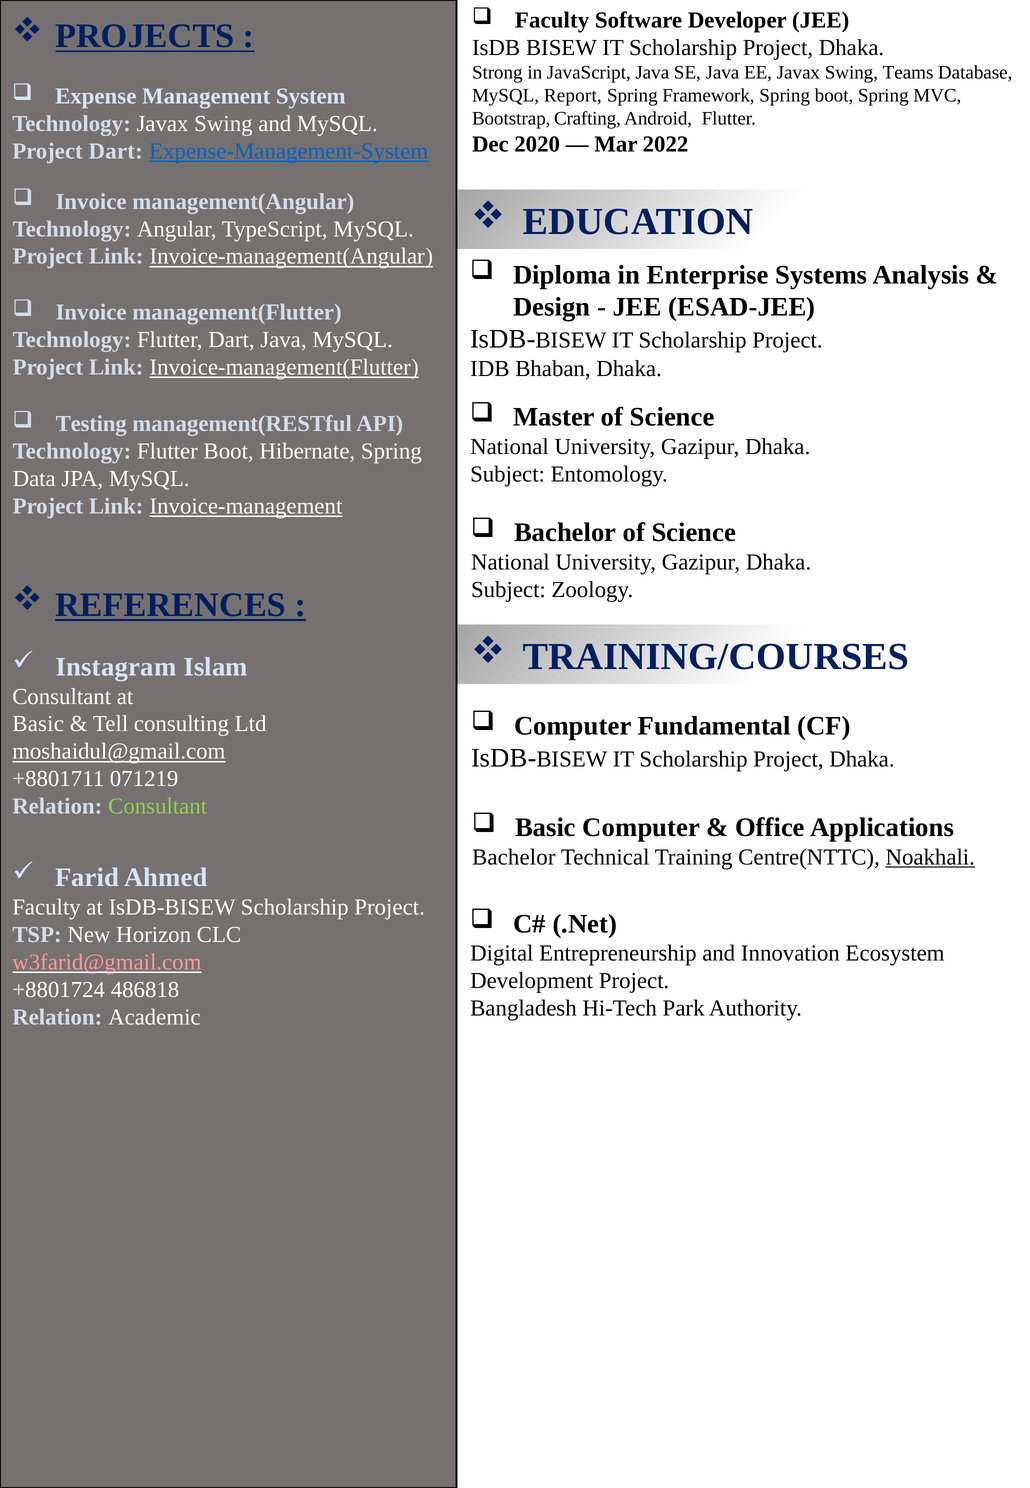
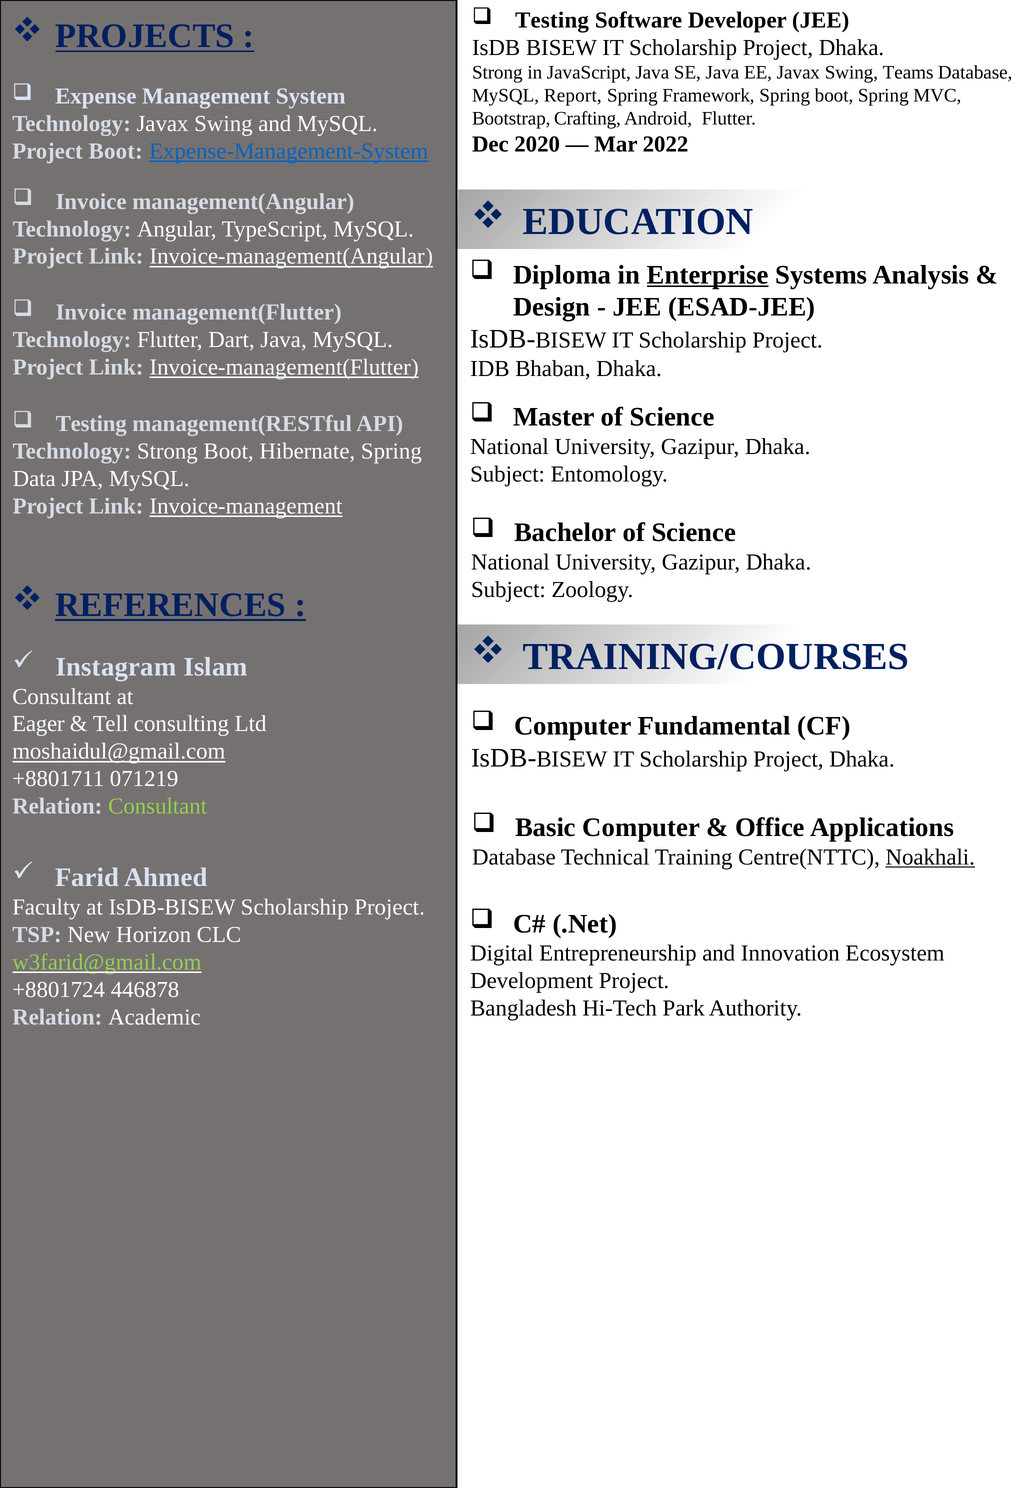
Faculty: Faculty -> Testing (552, 20)
Project Dart: Dart -> Boot (116, 151)
Enterprise underline: none -> present (708, 275)
Flutter: Flutter -> Strong (167, 451)
Basic: Basic -> Eager (38, 724)
Bachelor: Bachelor -> Database (514, 857)
w3farid@gmail.com colour: pink -> light green (107, 962)
486818: 486818 -> 446878 (145, 989)
